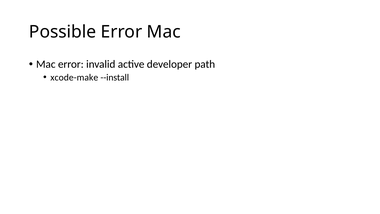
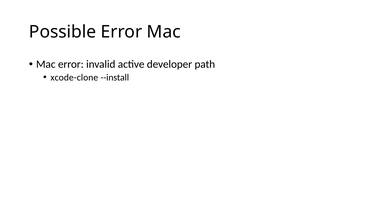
xcode-make: xcode-make -> xcode-clone (74, 77)
